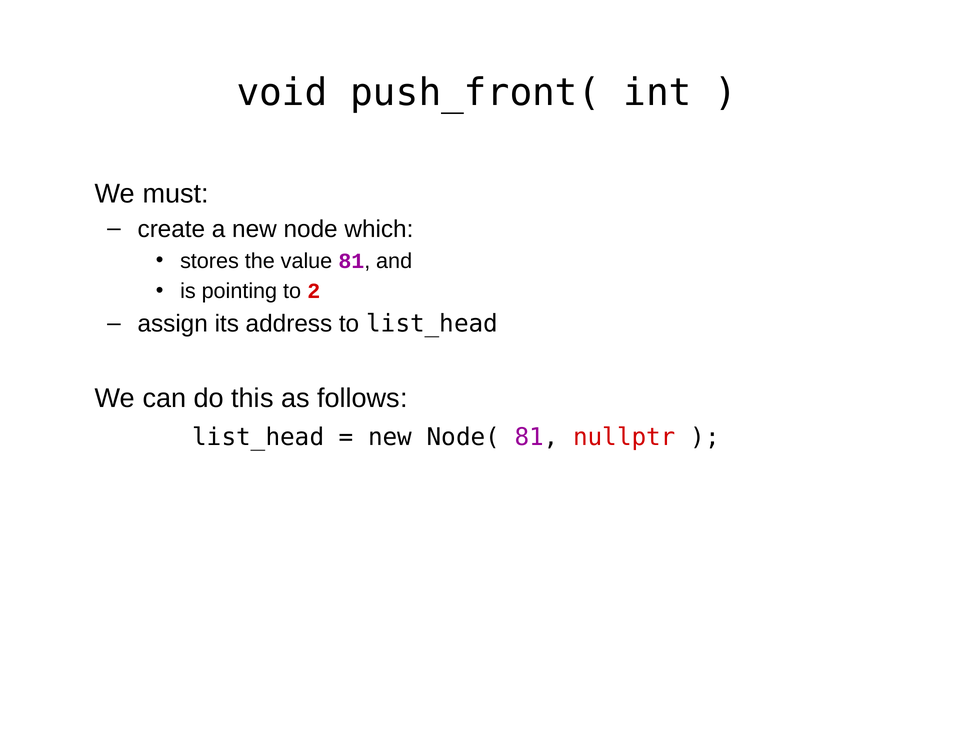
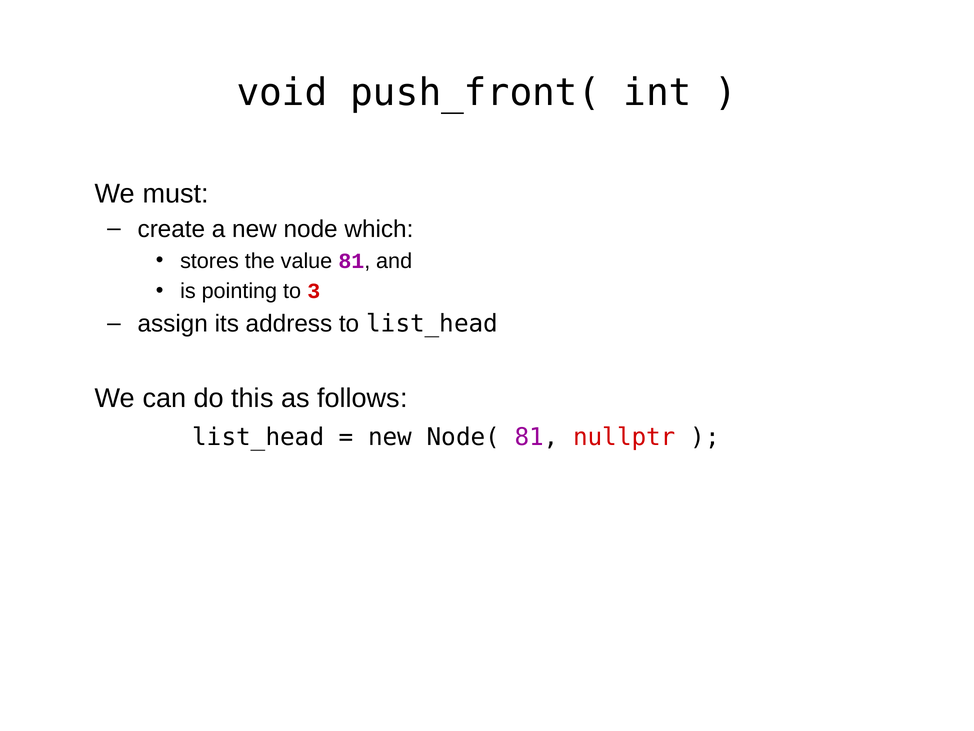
2: 2 -> 3 (314, 291)
